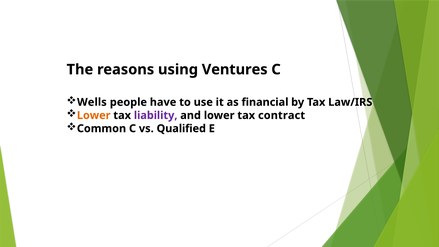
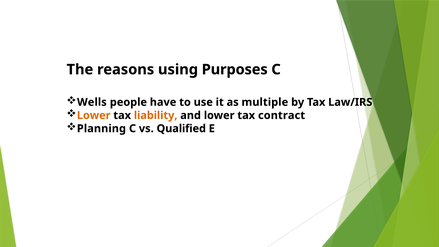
Ventures: Ventures -> Purposes (235, 69)
financial: financial -> multiple (265, 102)
liability colour: purple -> orange (156, 115)
Common: Common -> Planning (101, 129)
